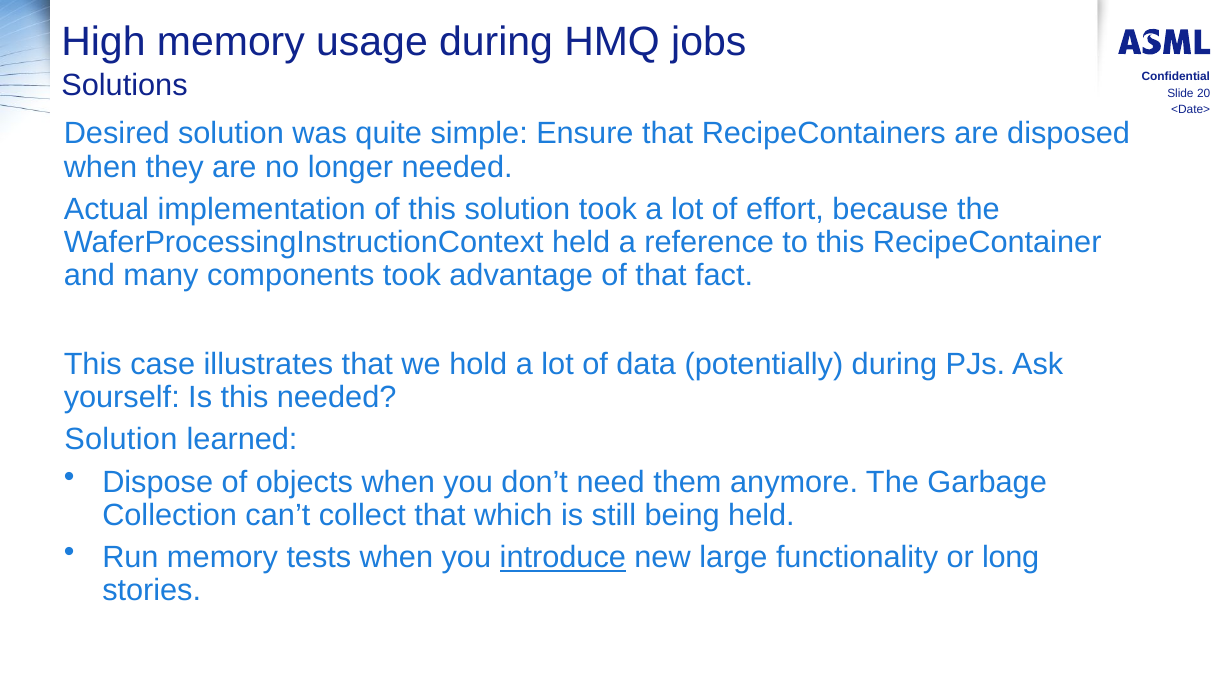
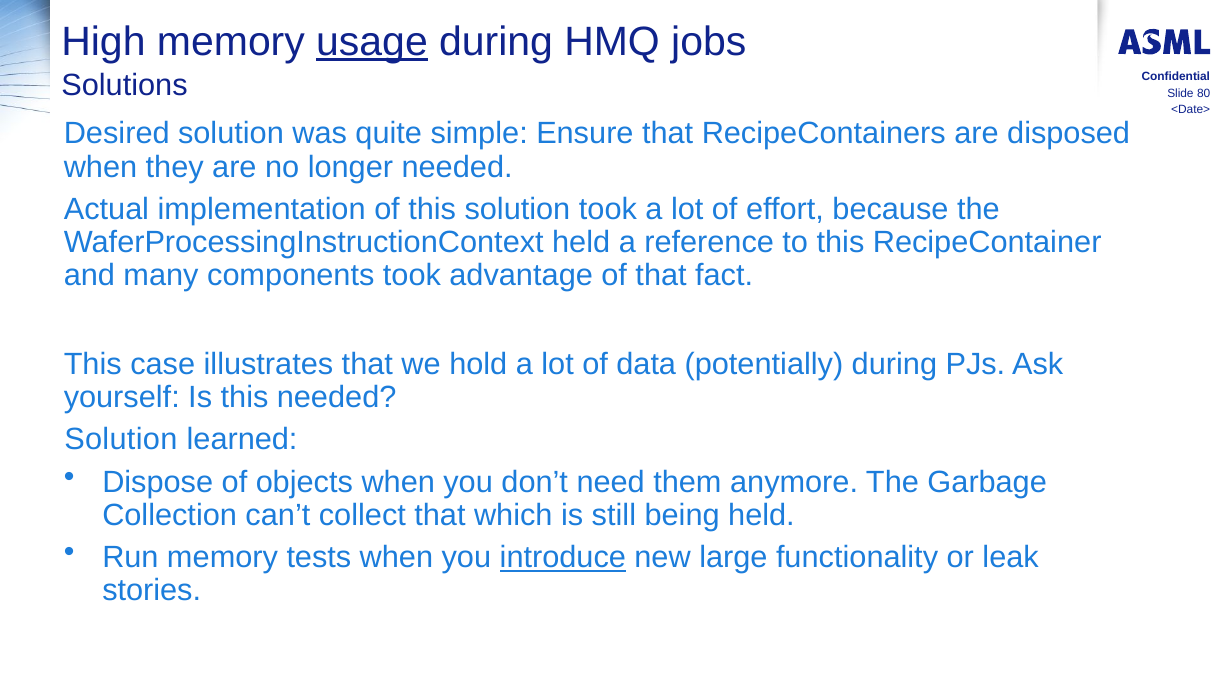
usage underline: none -> present (372, 42)
20: 20 -> 80 (1204, 93)
long: long -> leak (1011, 558)
